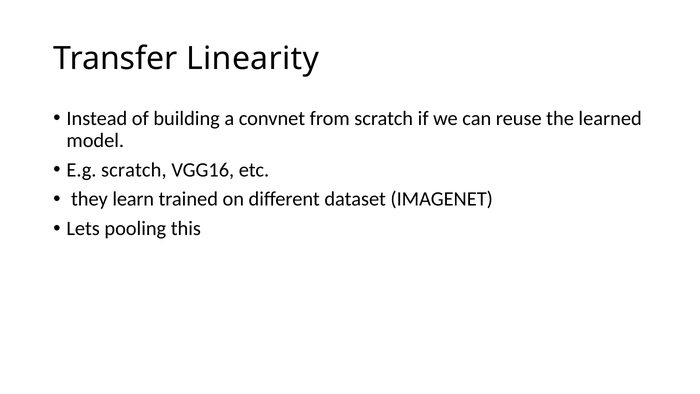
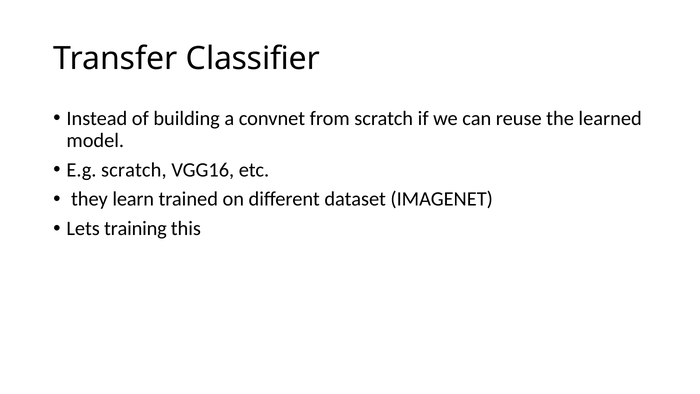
Linearity: Linearity -> Classifier (253, 59)
pooling: pooling -> training (135, 228)
